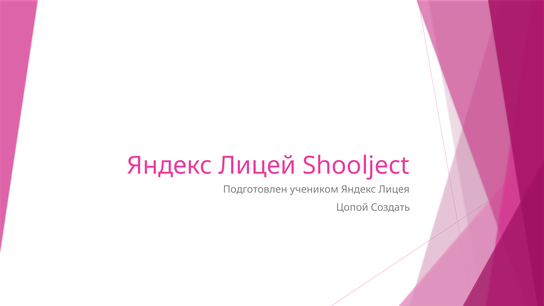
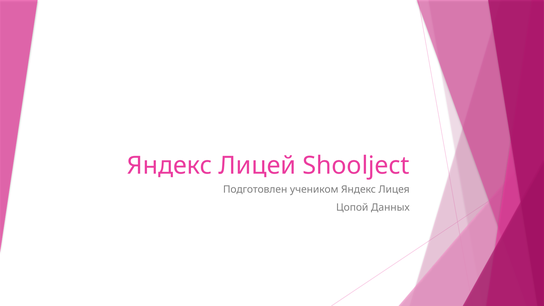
Создать: Создать -> Данных (390, 208)
